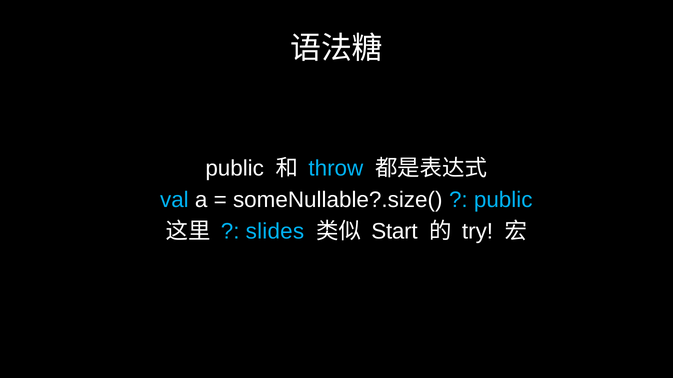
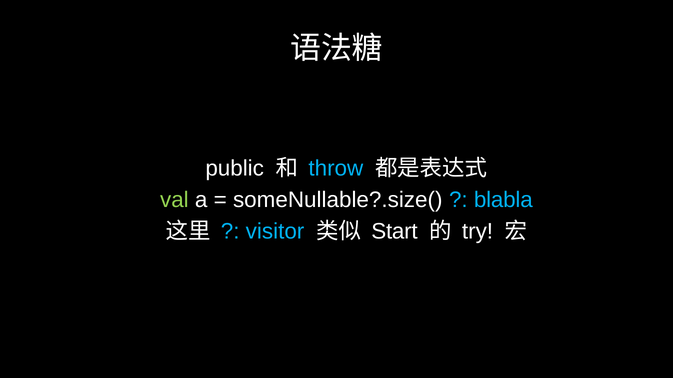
val colour: light blue -> light green (174, 200)
public: public -> blabla (503, 200)
slides: slides -> visitor (275, 231)
